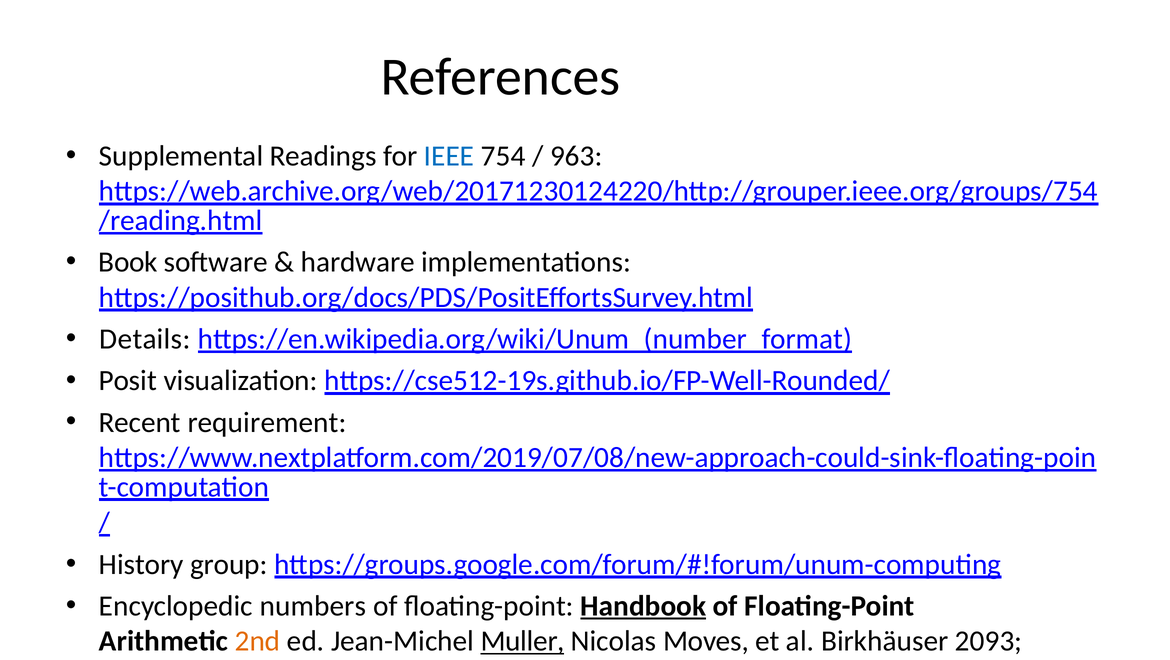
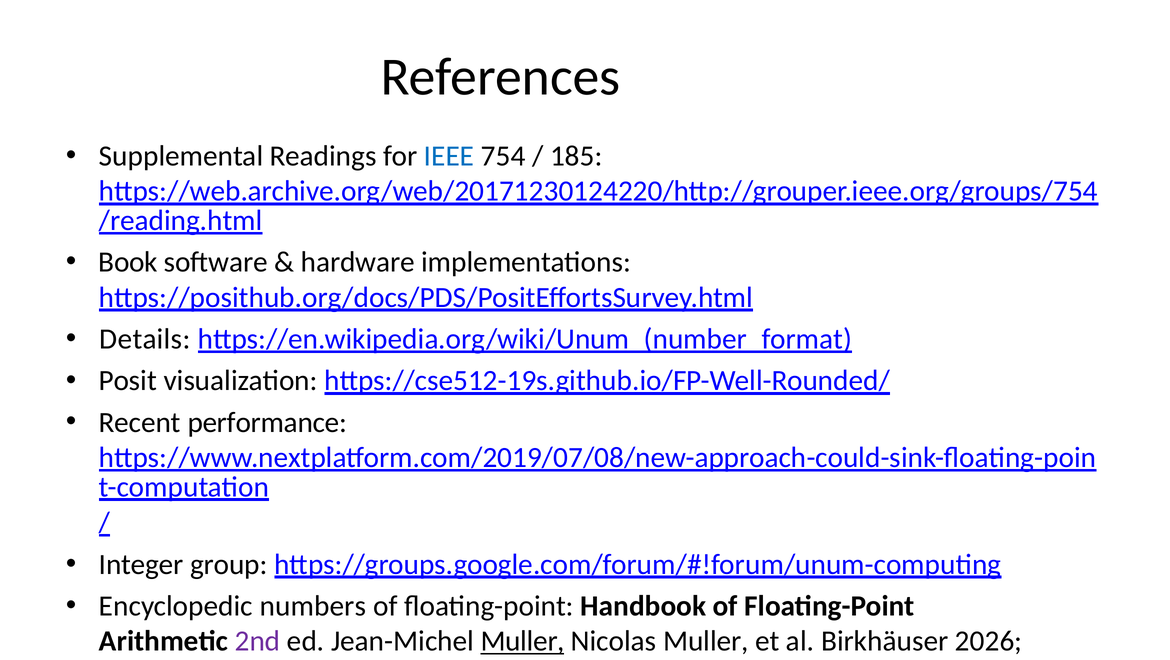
963: 963 -> 185 (576, 156)
requirement: requirement -> performance (267, 422)
History: History -> Integer (141, 564)
Handbook underline: present -> none (643, 606)
2nd colour: orange -> purple (258, 641)
Nicolas Moves: Moves -> Muller (706, 641)
2093: 2093 -> 2026 (989, 641)
